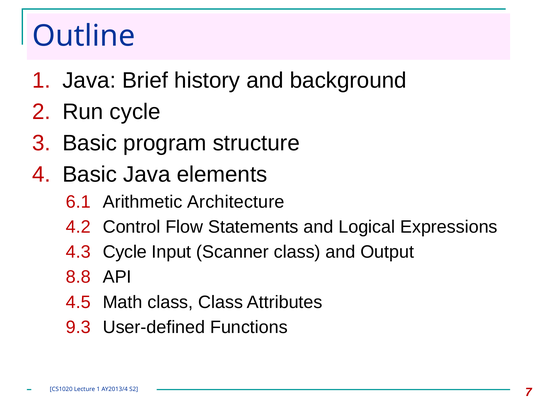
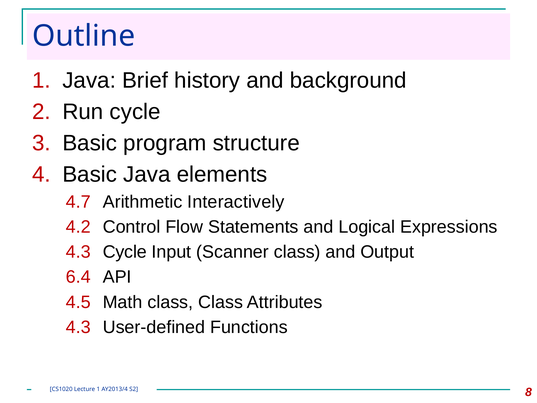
6.1: 6.1 -> 4.7 (78, 202)
Architecture: Architecture -> Interactively (236, 202)
8.8: 8.8 -> 6.4 (78, 277)
9.3: 9.3 -> 4.3 (78, 327)
7: 7 -> 8 (528, 392)
